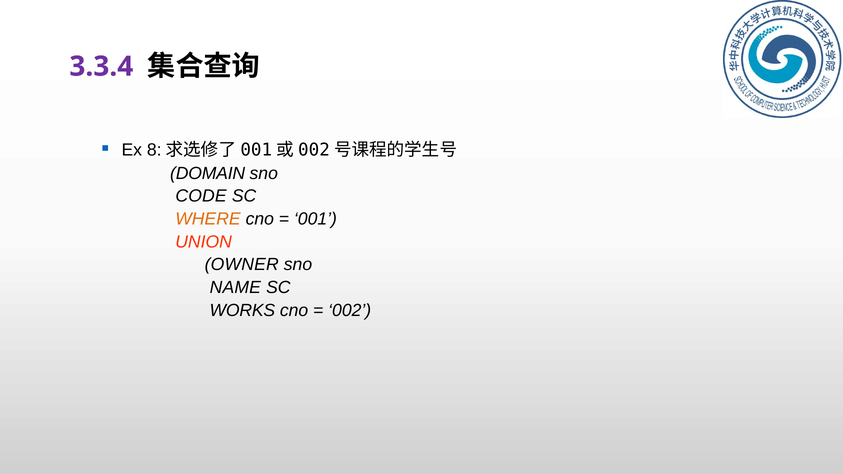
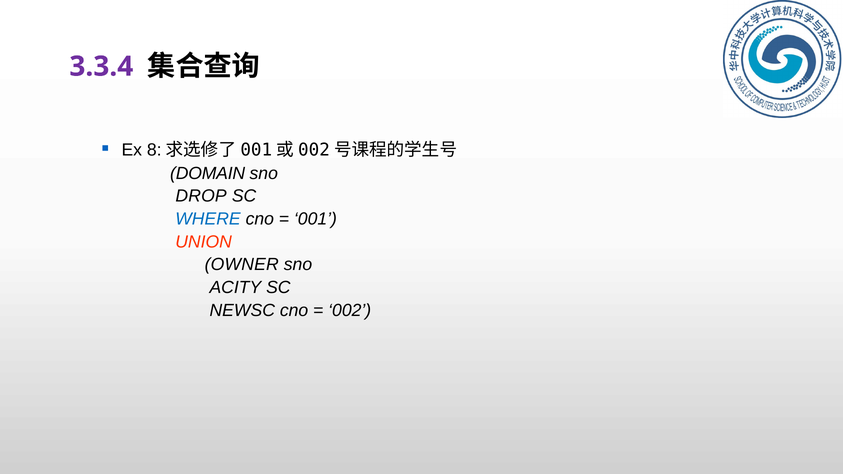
CODE: CODE -> DROP (201, 196)
WHERE colour: orange -> blue (208, 219)
NAME: NAME -> ACITY (235, 288)
WORKS: WORKS -> NEWSC (242, 310)
